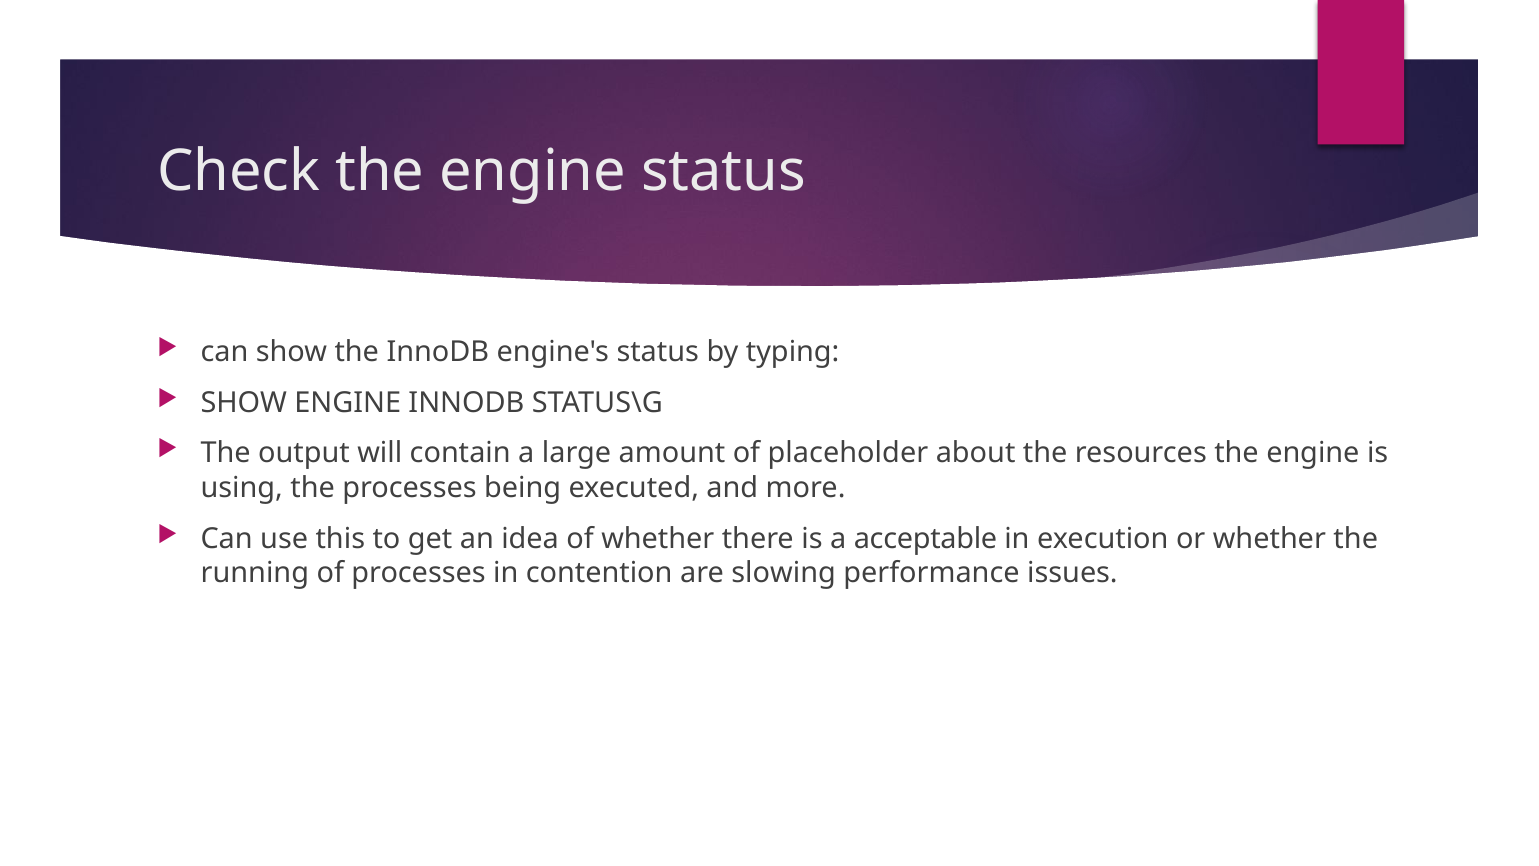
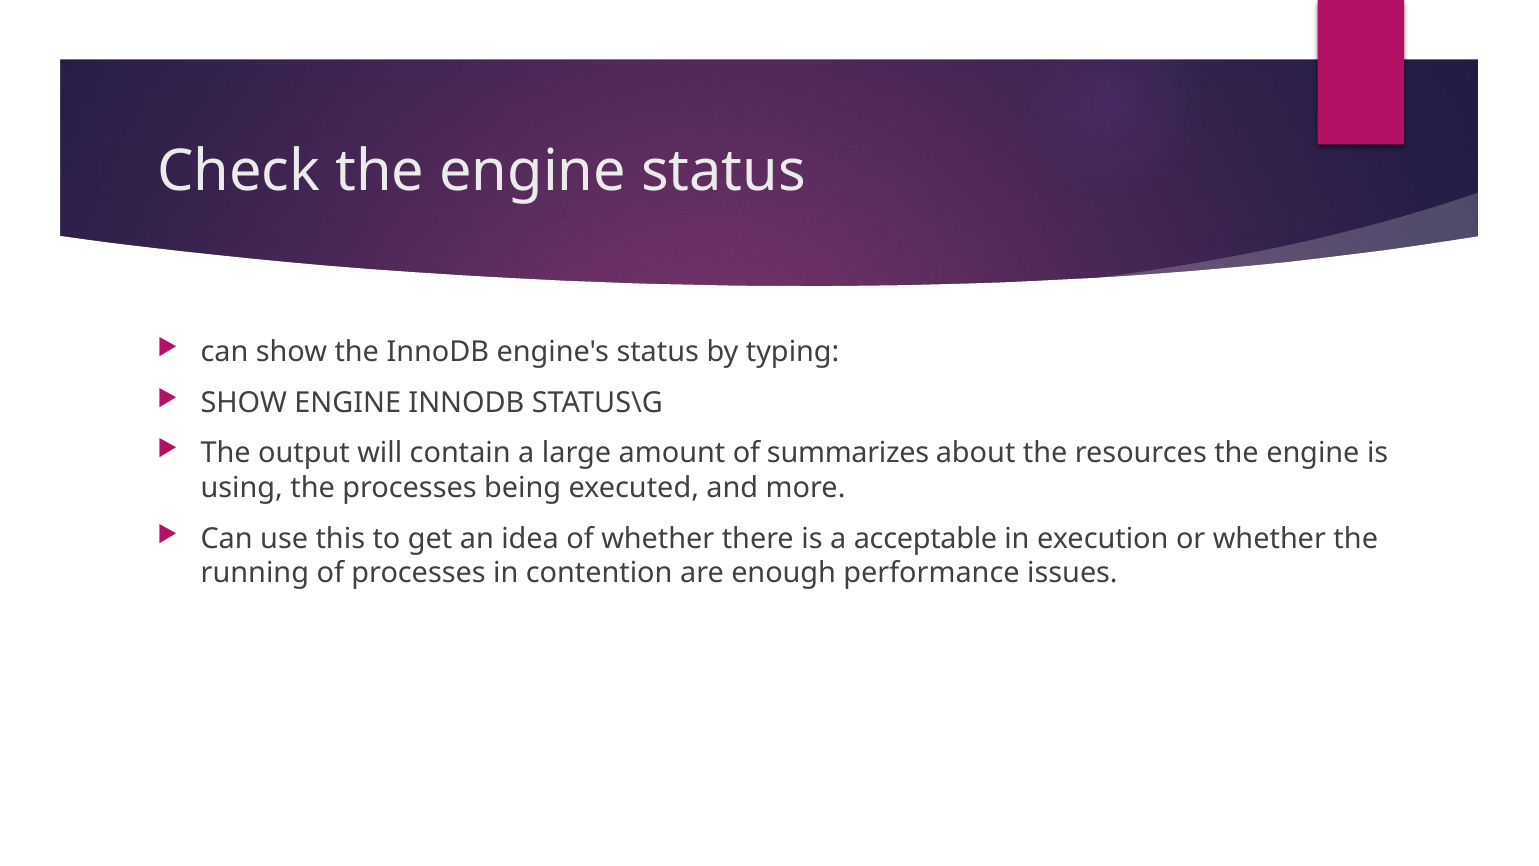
placeholder: placeholder -> summarizes (848, 453)
slowing: slowing -> enough (784, 573)
